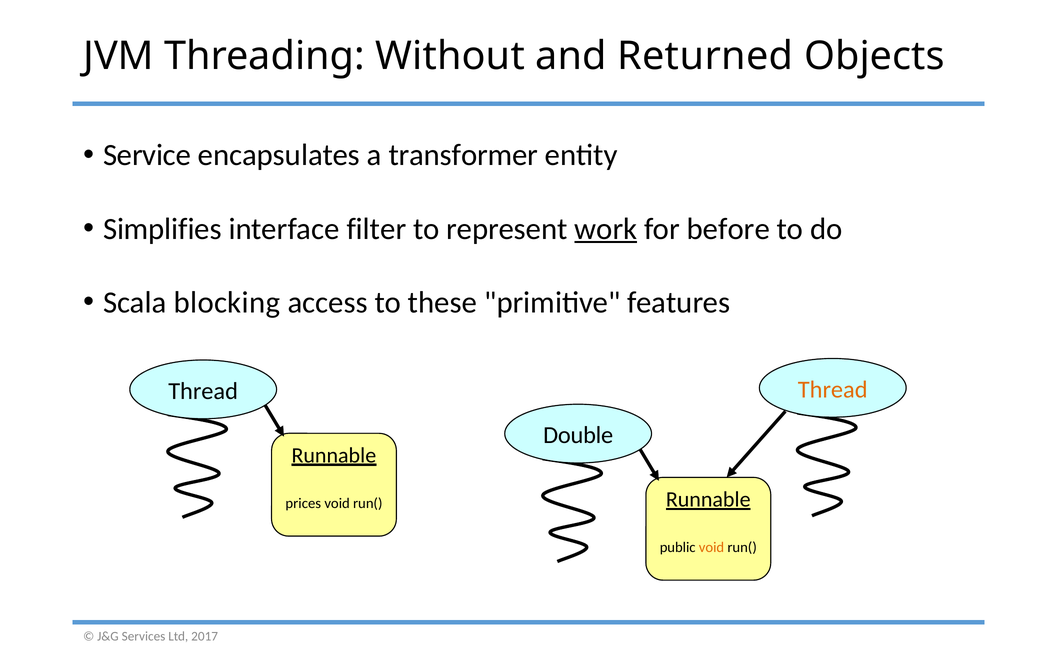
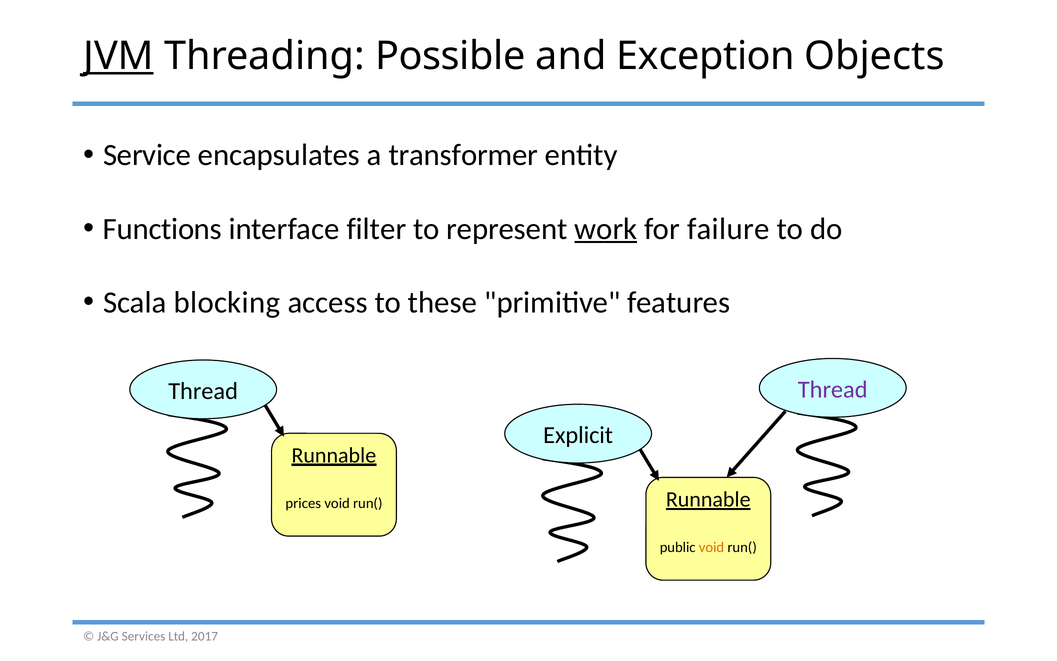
JVM underline: none -> present (118, 56)
Without: Without -> Possible (450, 56)
Returned: Returned -> Exception (706, 56)
Simplifies: Simplifies -> Functions (162, 229)
before: before -> failure (728, 229)
Thread colour: orange -> purple (833, 389)
Double: Double -> Explicit (578, 435)
